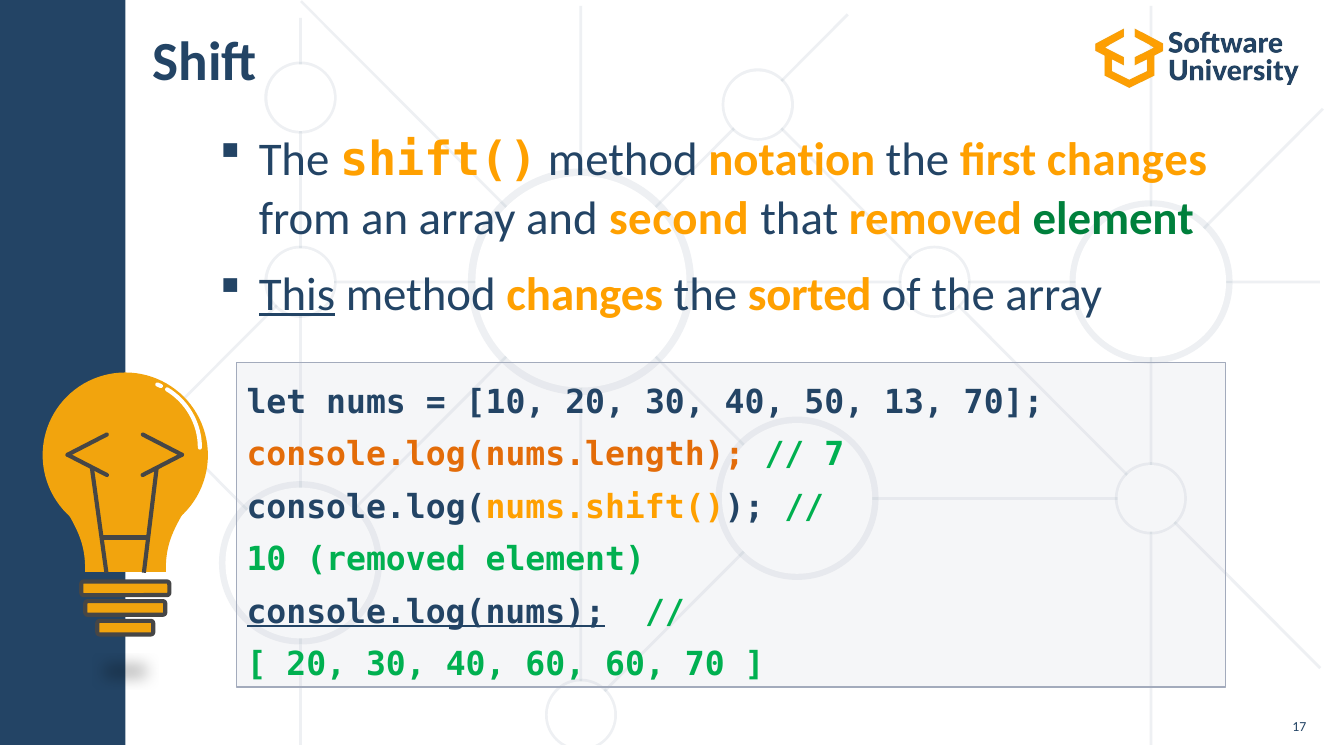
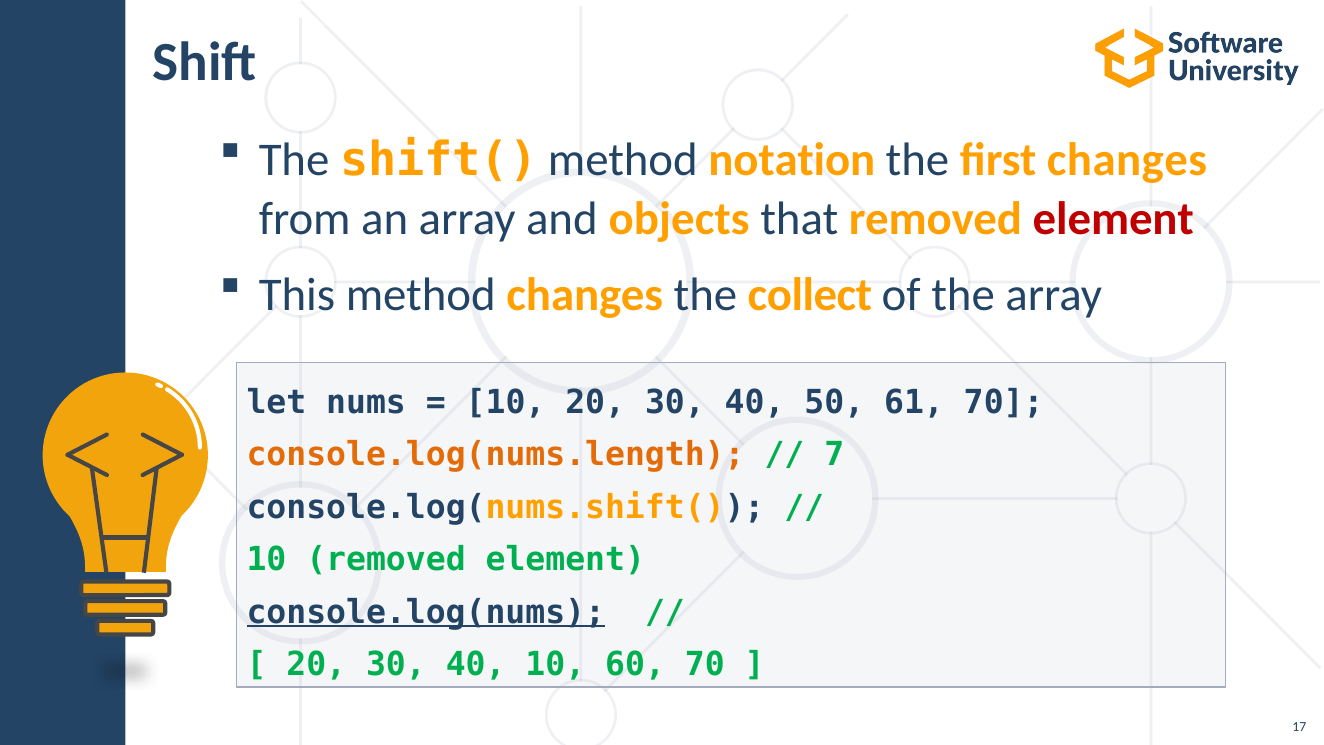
second: second -> objects (679, 219)
element colour: green -> red (1113, 219)
This underline: present -> none (297, 294)
sorted: sorted -> collect (810, 294)
13: 13 -> 61 (914, 402)
40 60: 60 -> 10 (555, 664)
